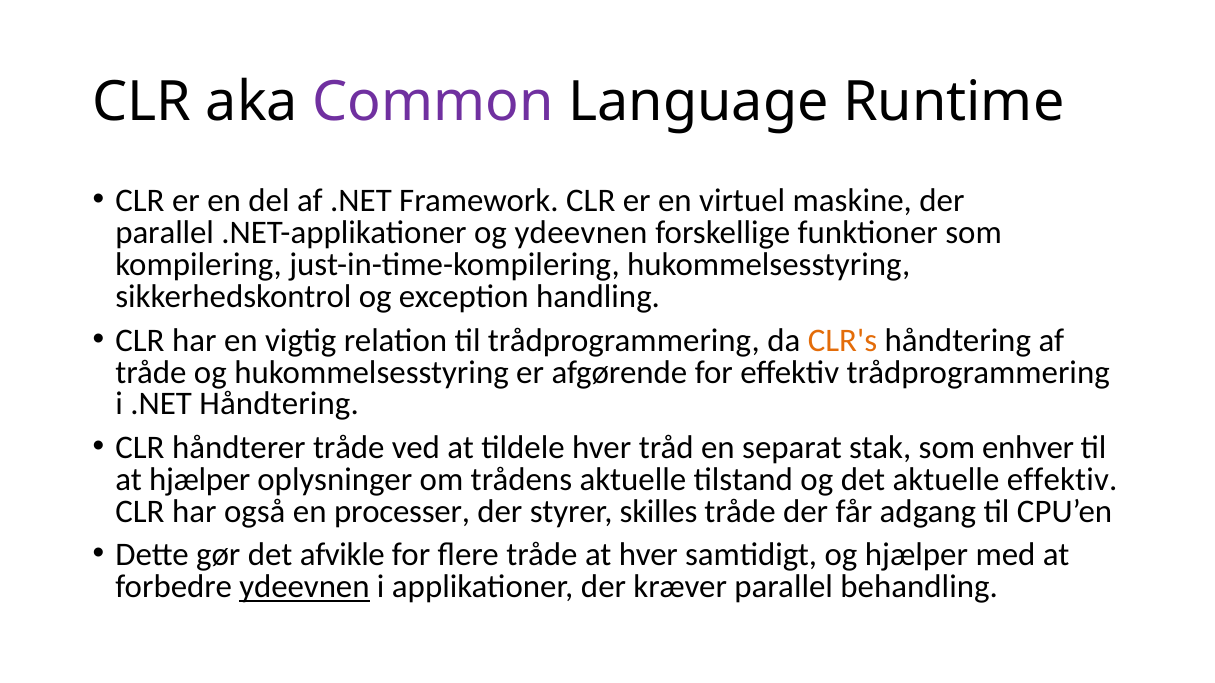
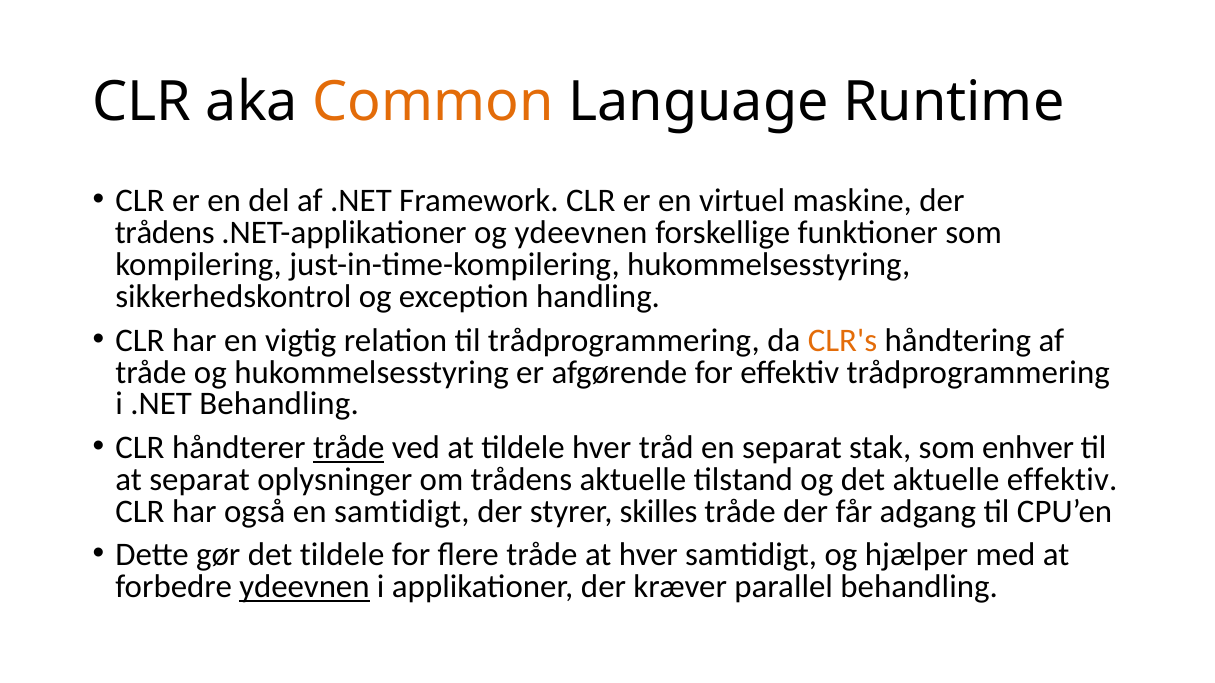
Common colour: purple -> orange (433, 102)
parallel: parallel -> trådens (165, 233)
.NET Håndtering: Håndtering -> Behandling (279, 404)
tråde underline: none -> present (349, 448)
at hjælper: hjælper -> separat (200, 480)
en processer: processer -> samtidigt (402, 512)
det afvikle: afvikle -> tildele (342, 555)
